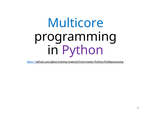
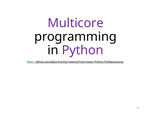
Multicore colour: blue -> purple (76, 23)
